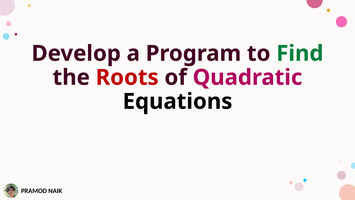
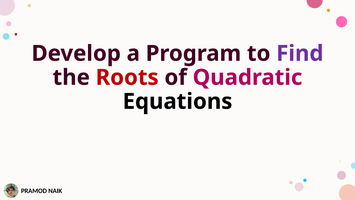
Find colour: green -> purple (300, 53)
